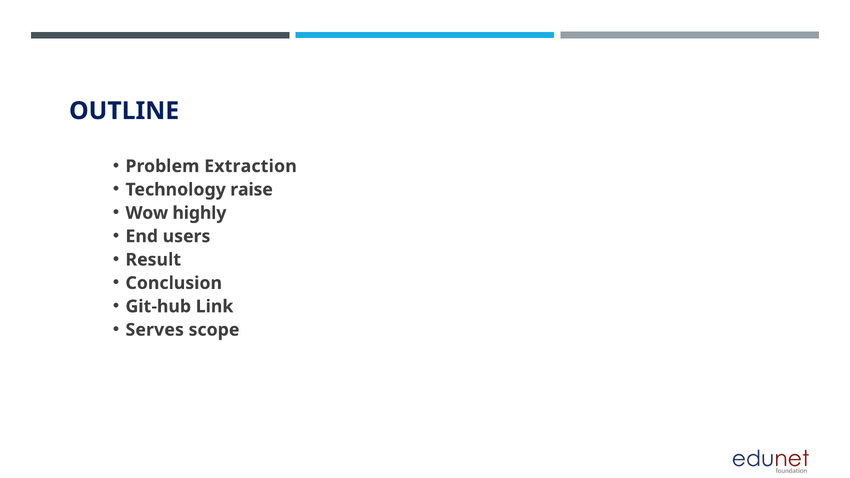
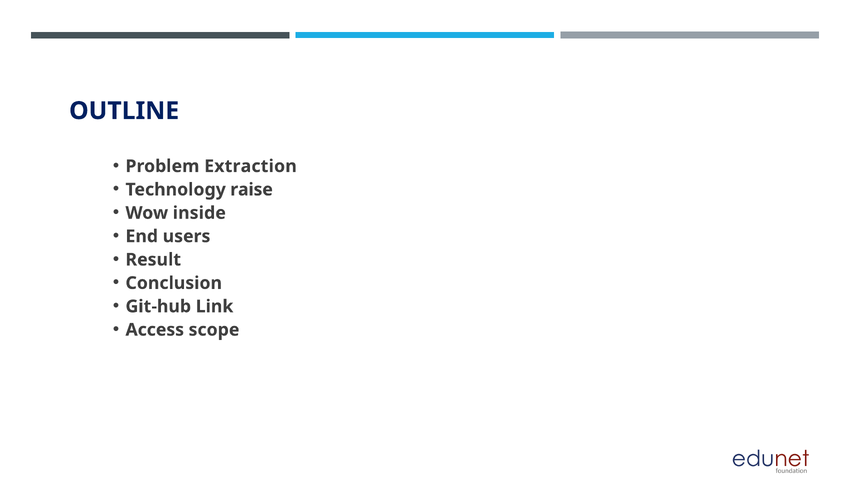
highly: highly -> inside (199, 213)
Serves: Serves -> Access (155, 330)
